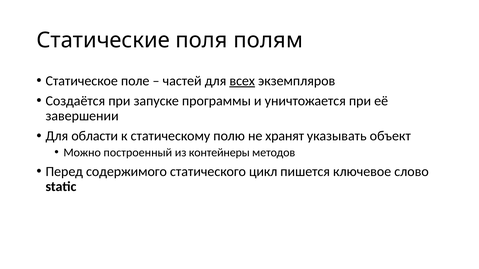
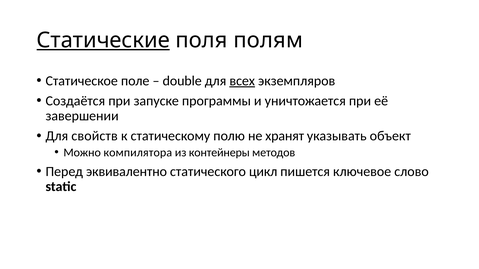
Статические underline: none -> present (103, 40)
частей: частей -> double (182, 81)
области: области -> свойств (95, 136)
построенный: построенный -> компилятора (138, 153)
содержимого: содержимого -> эквивалентно (127, 172)
